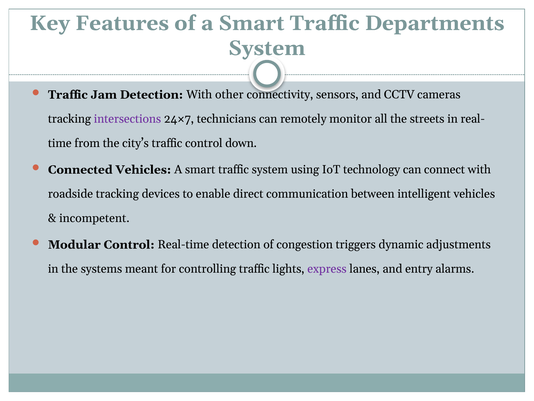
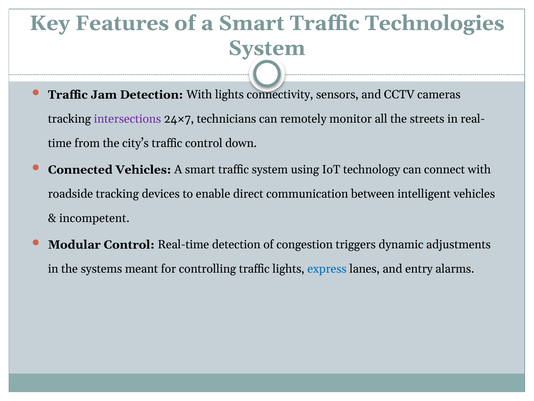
Departments: Departments -> Technologies (435, 23)
With other: other -> lights (229, 95)
express colour: purple -> blue (327, 269)
